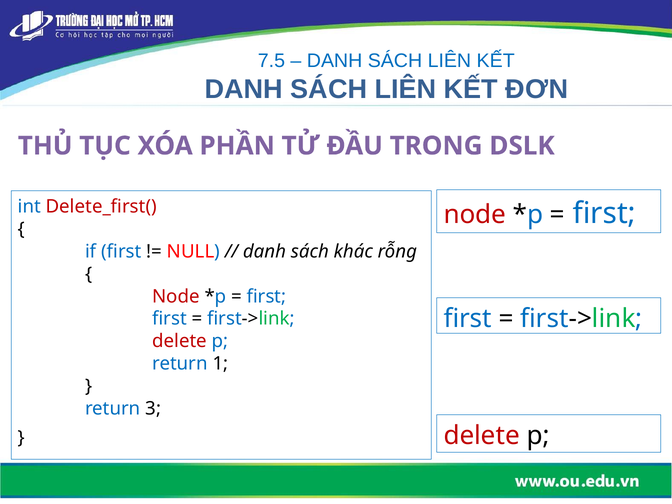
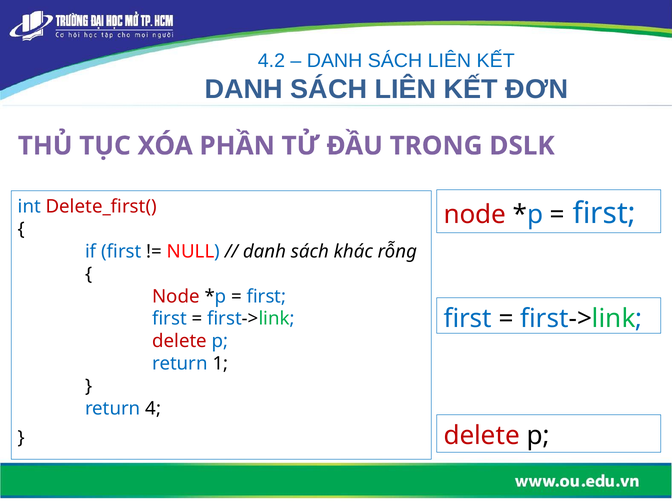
7.5: 7.5 -> 4.2 (271, 61)
3: 3 -> 4 (153, 408)
